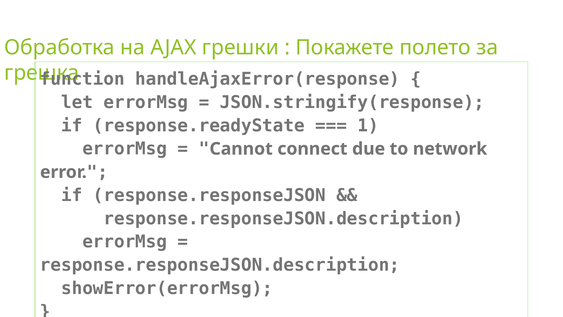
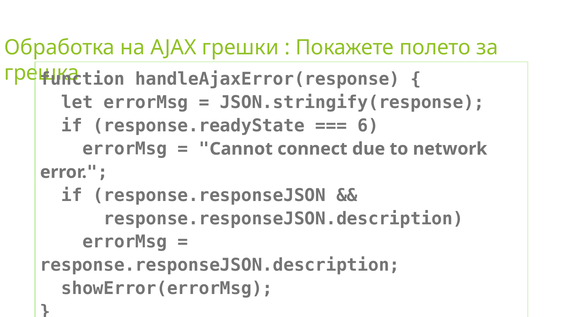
1: 1 -> 6 (368, 126)
